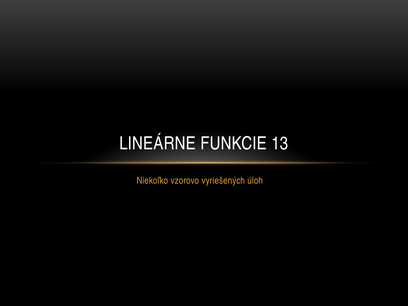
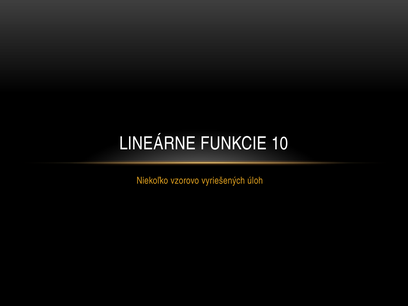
13: 13 -> 10 (280, 143)
